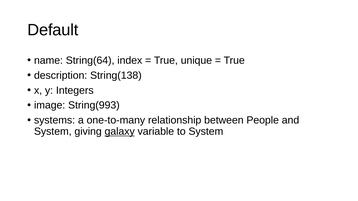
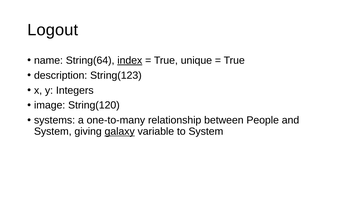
Default: Default -> Logout (53, 30)
index underline: none -> present (130, 61)
String(138: String(138 -> String(123 (116, 75)
String(993: String(993 -> String(120 (94, 105)
